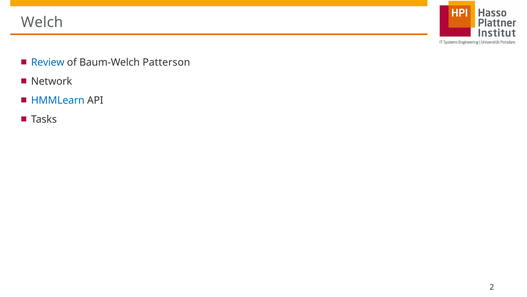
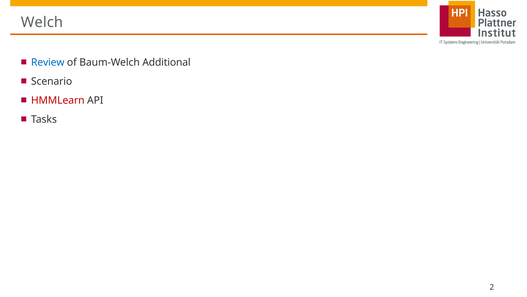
Patterson: Patterson -> Additional (166, 62)
Network: Network -> Scenario (52, 81)
HMMLearn colour: blue -> red (58, 100)
